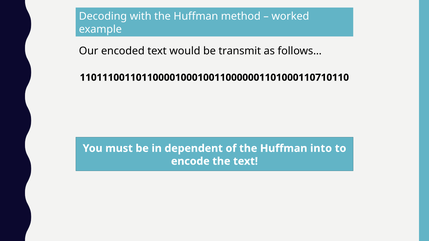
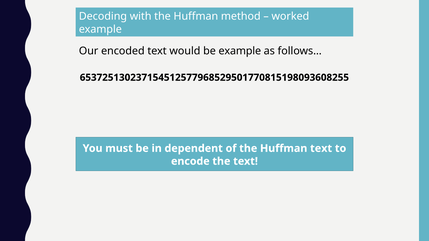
be transmit: transmit -> example (240, 51)
110111001101100001000100110000001101000110710110: 110111001101100001000100110000001101000110710110 -> 653725130237154512577968529501770815198093608255 (214, 78)
Huffman into: into -> text (321, 149)
